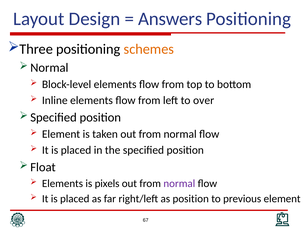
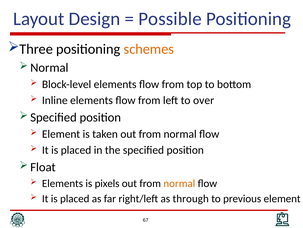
Answers: Answers -> Possible (170, 19)
normal colour: purple -> orange (179, 183)
as position: position -> through (191, 198)
